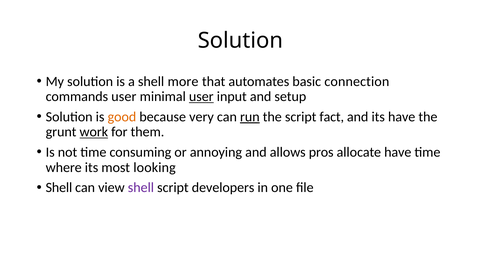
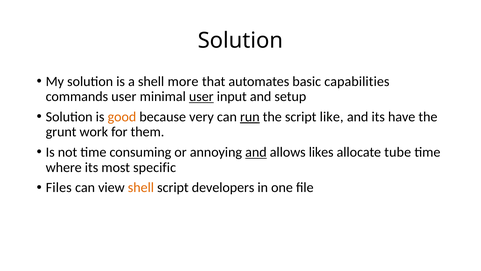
connection: connection -> capabilities (357, 81)
fact: fact -> like (332, 117)
work underline: present -> none (94, 132)
and underline: none -> present (256, 152)
pros: pros -> likes (321, 152)
allocate have: have -> tube (398, 152)
looking: looking -> specific (155, 167)
Shell: Shell -> Files (59, 187)
shell colour: purple -> orange (141, 187)
